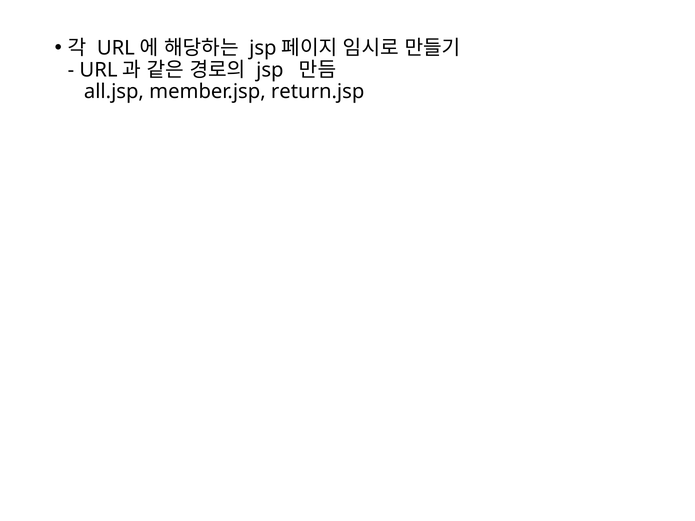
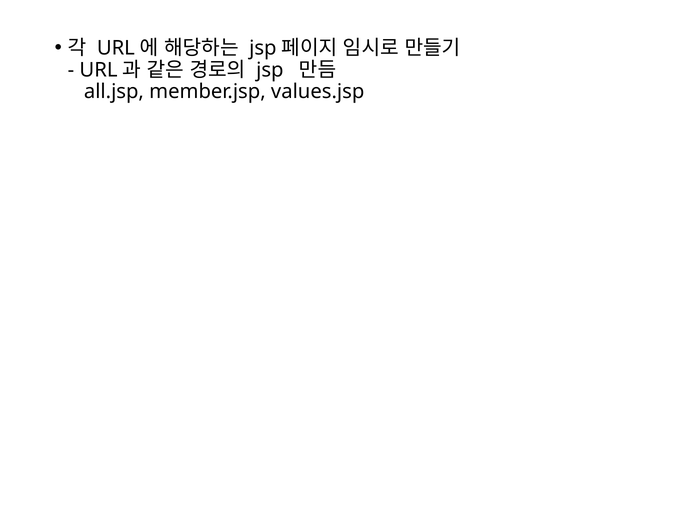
return.jsp: return.jsp -> values.jsp (318, 92)
